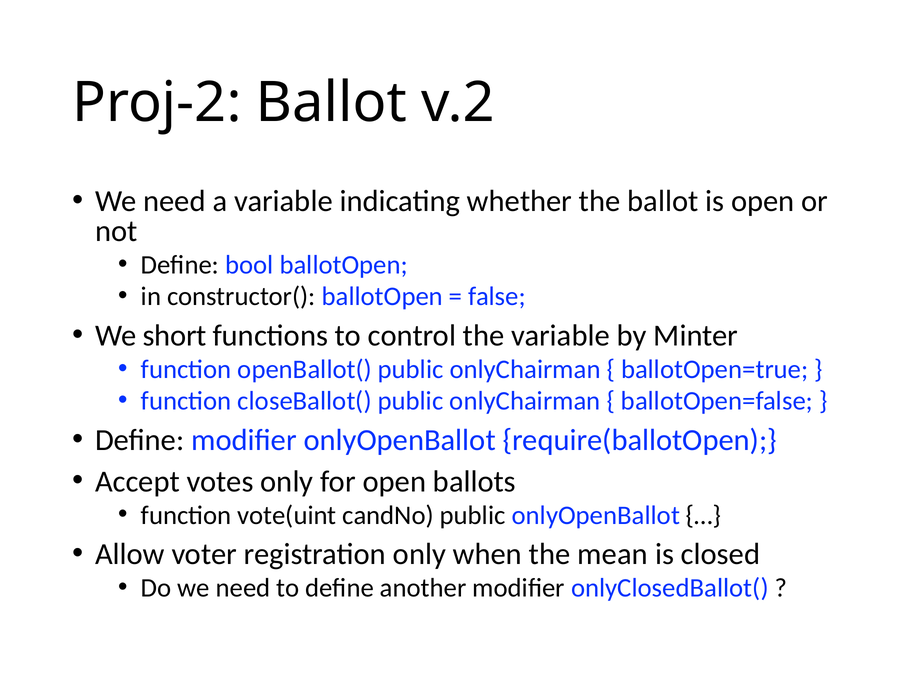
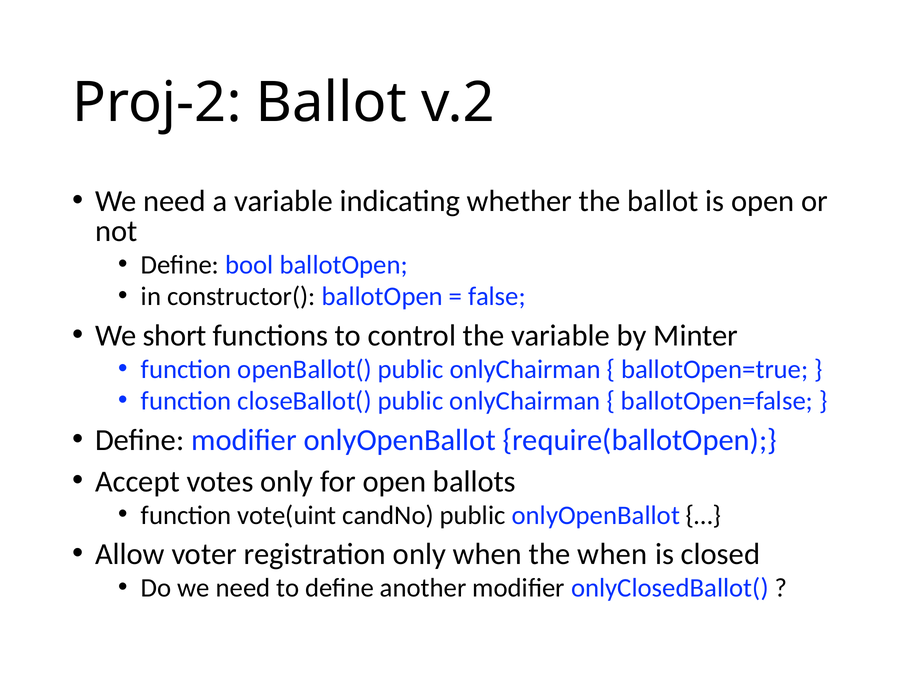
the mean: mean -> when (612, 554)
